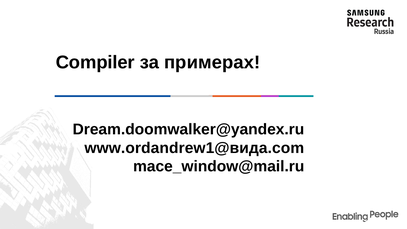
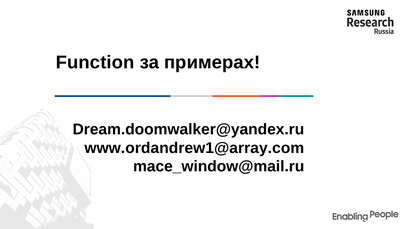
Compiler: Compiler -> Function (95, 63)
www.ordandrew1@вида.com: www.ordandrew1@вида.com -> www.ordandrew1@array.com (194, 148)
